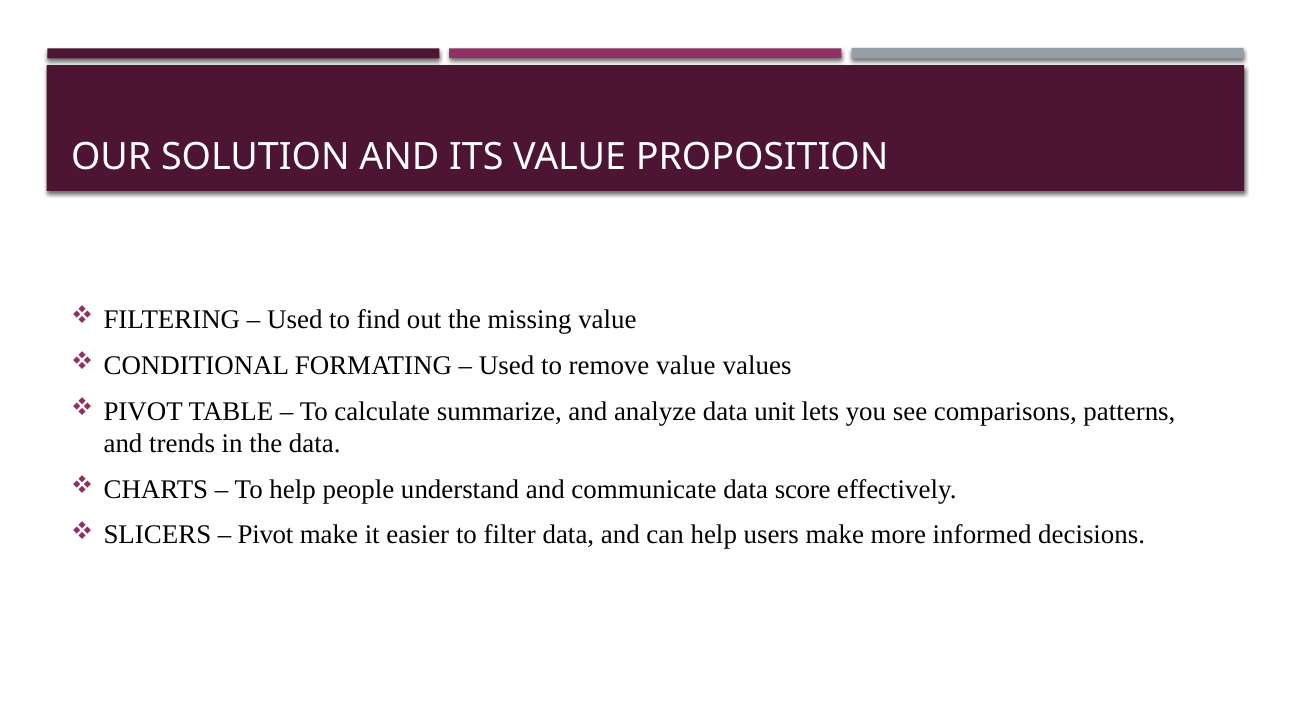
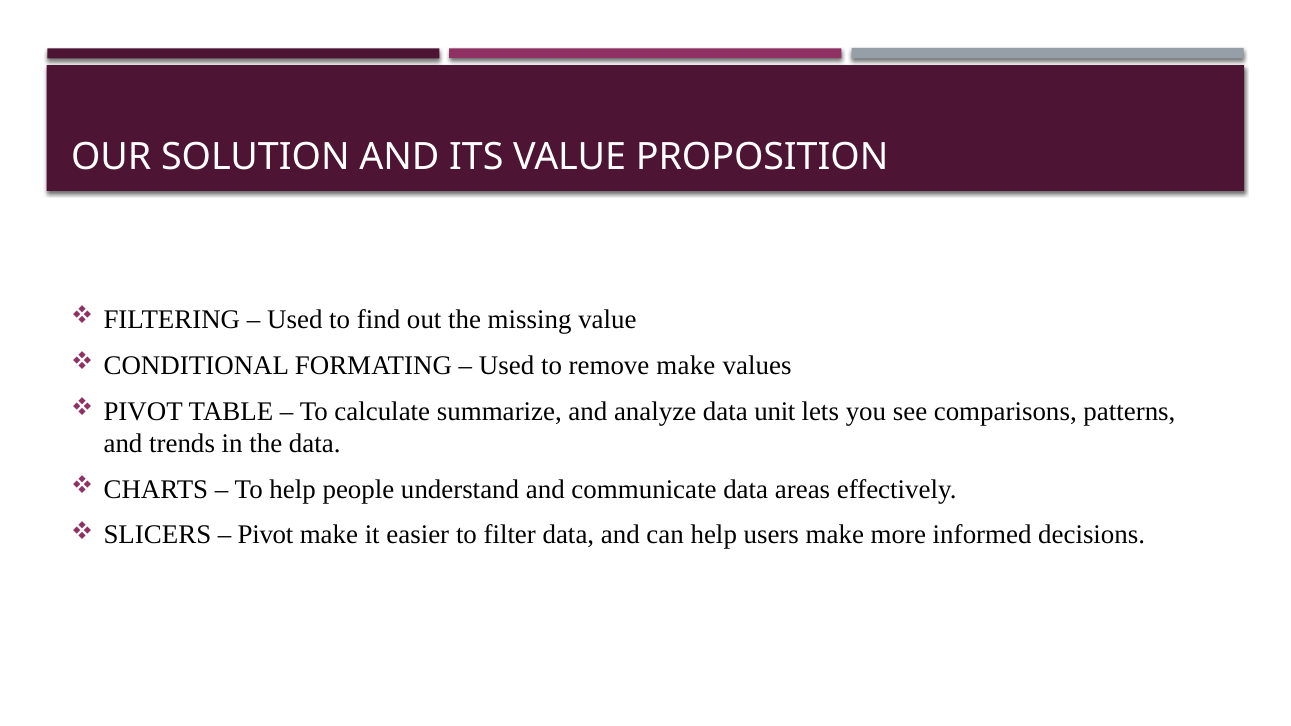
remove value: value -> make (686, 366)
score: score -> areas (803, 489)
